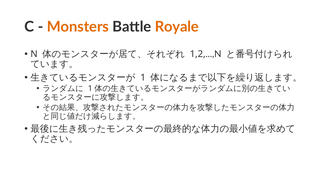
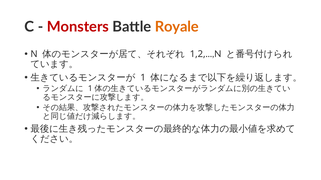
Monsters colour: orange -> red (78, 27)
